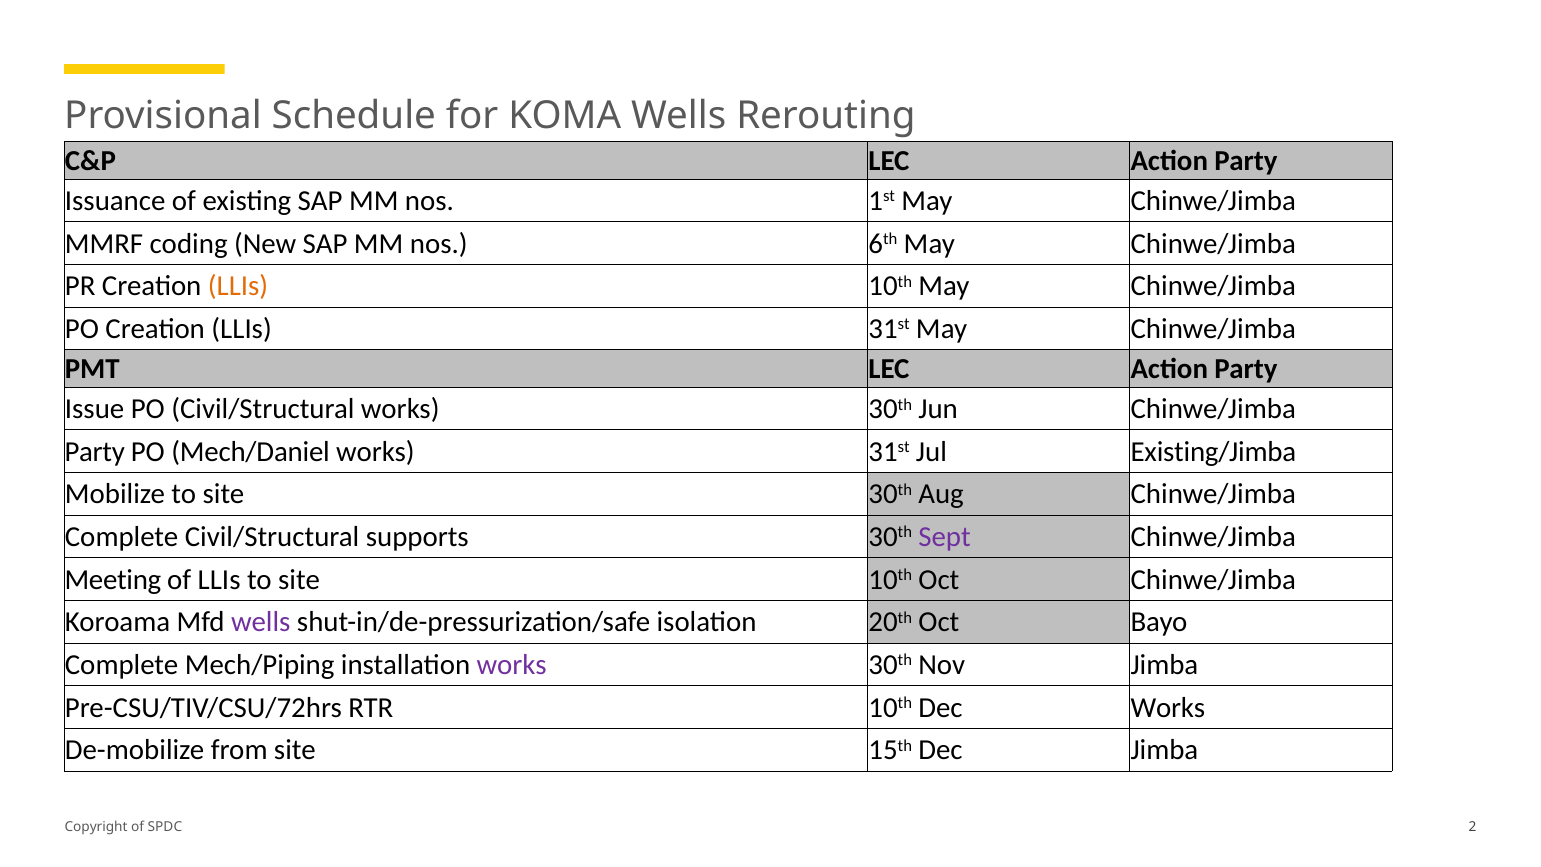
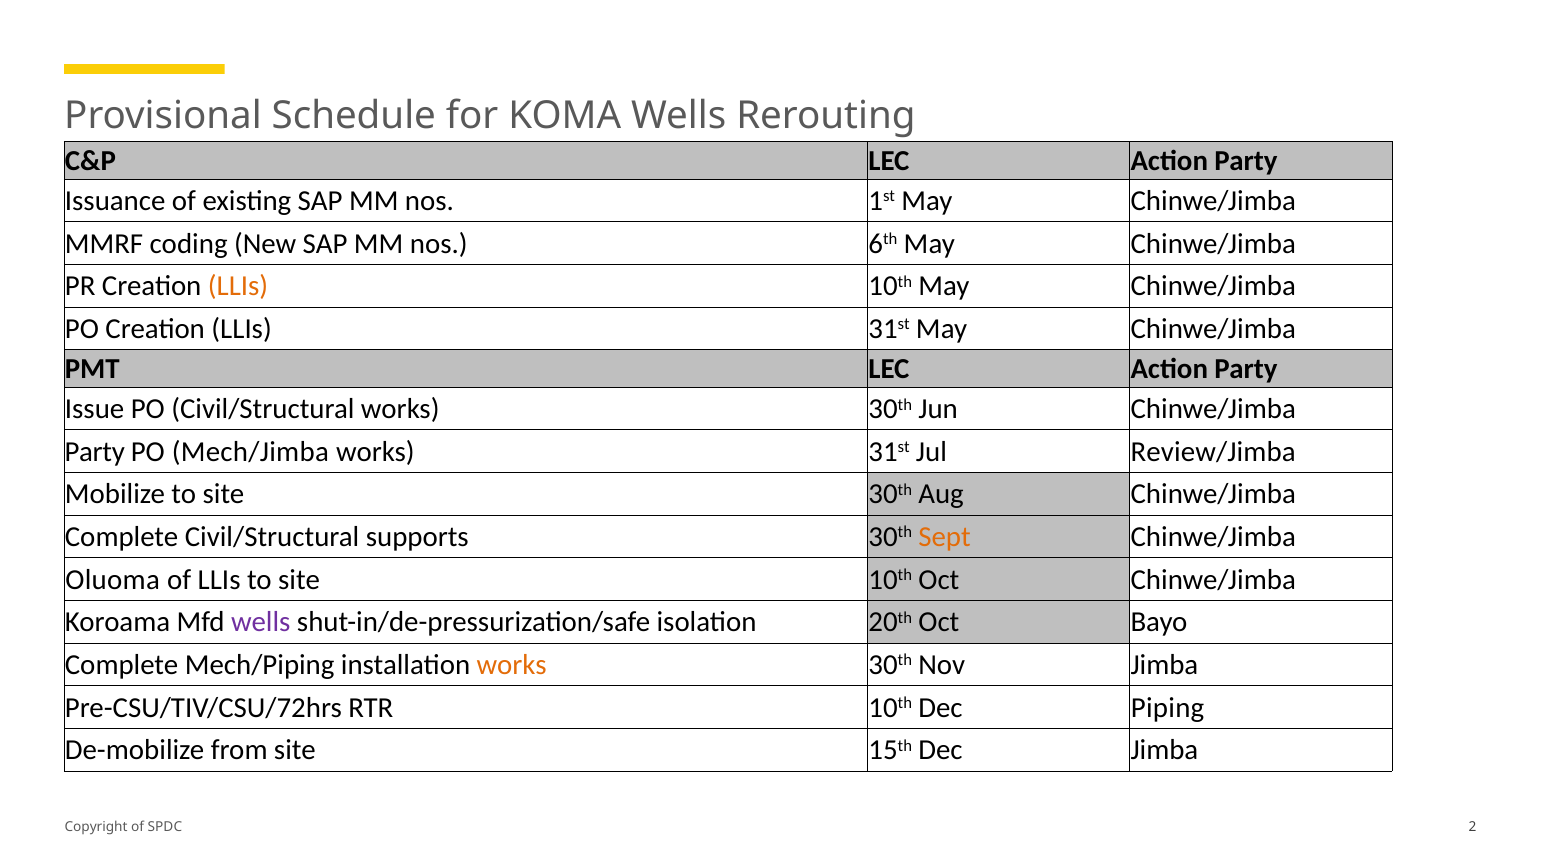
Mech/Daniel: Mech/Daniel -> Mech/Jimba (250, 452)
Existing/Jimba: Existing/Jimba -> Review/Jimba (1213, 452)
Sept colour: purple -> orange (944, 537)
Meeting: Meeting -> Oluoma (113, 580)
works colour: purple -> orange (512, 665)
Dec Works: Works -> Piping (1168, 707)
